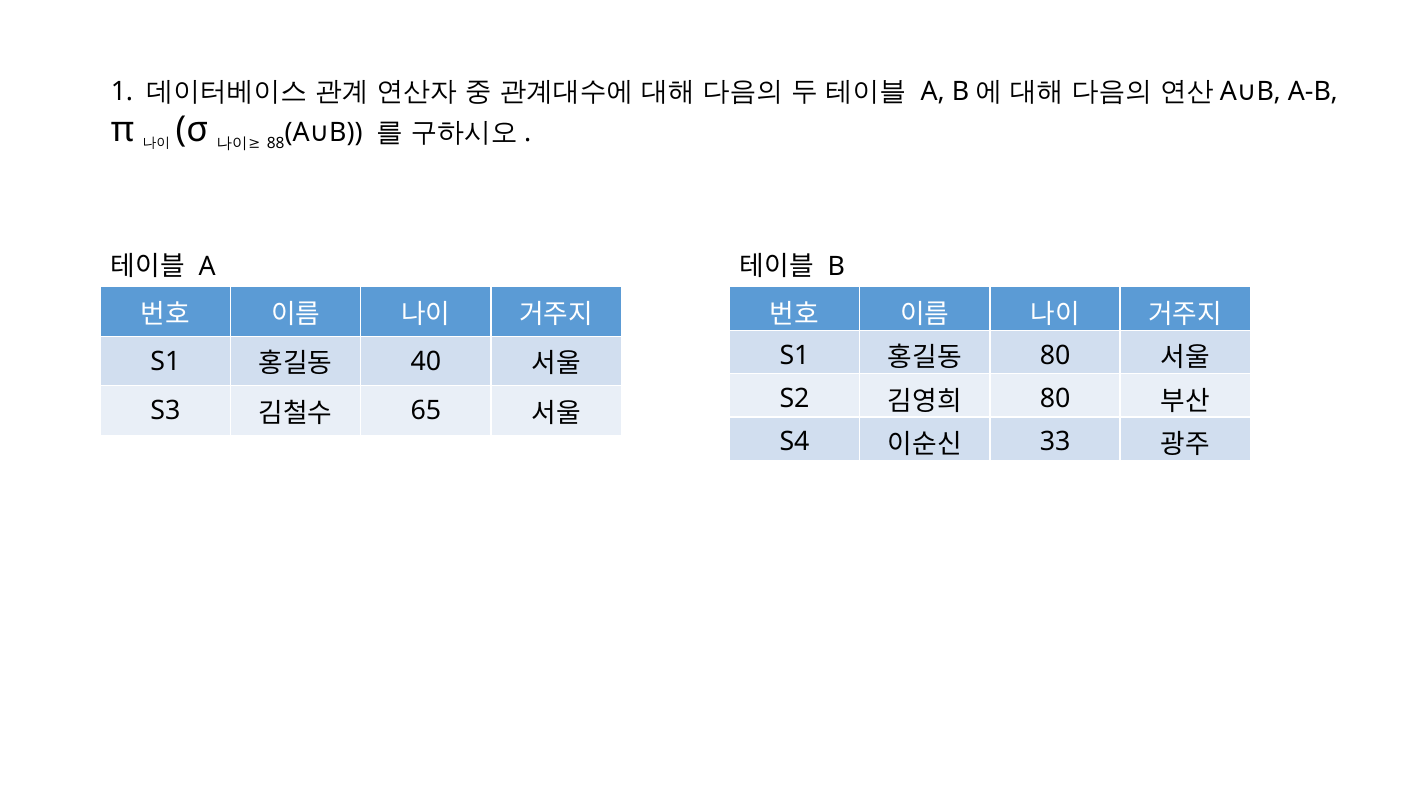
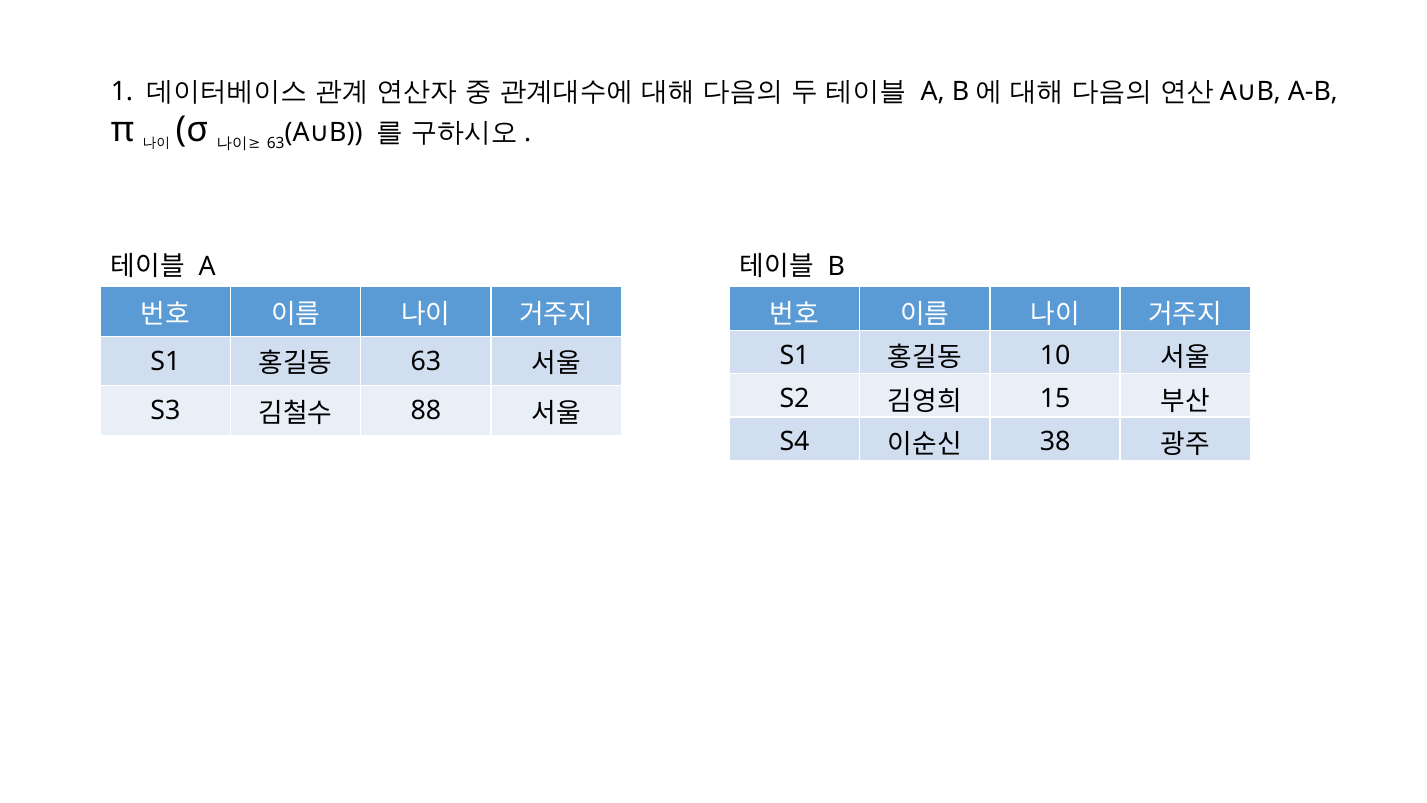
88: 88 -> 63 (276, 143)
80: 80 -> 10 (1055, 355)
40: 40 -> 63 (426, 361)
80: 80 -> 15 (1055, 399)
65: 65 -> 88 (426, 411)
33: 33 -> 38 (1055, 442)
